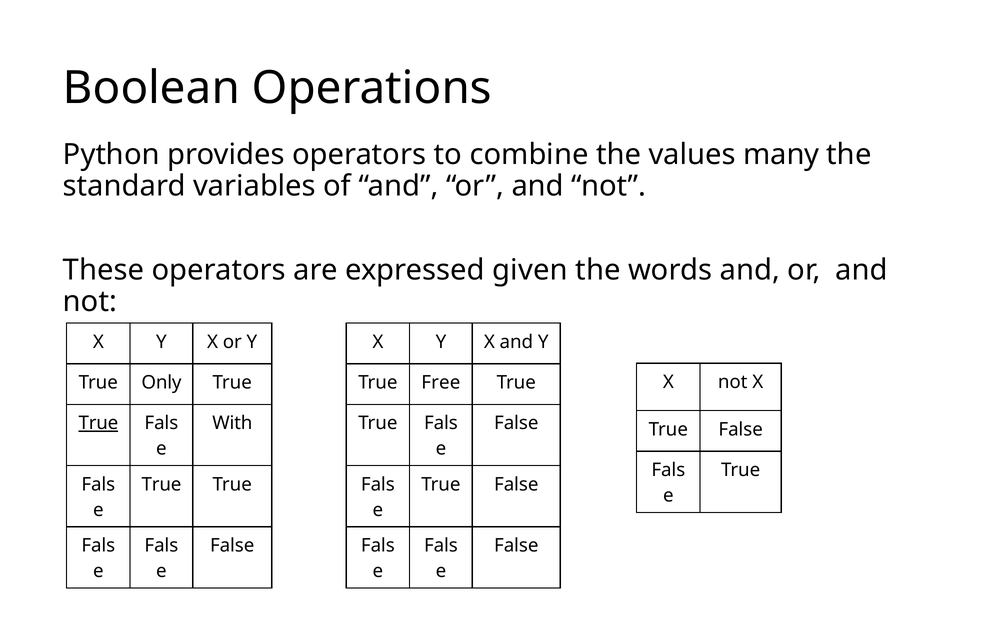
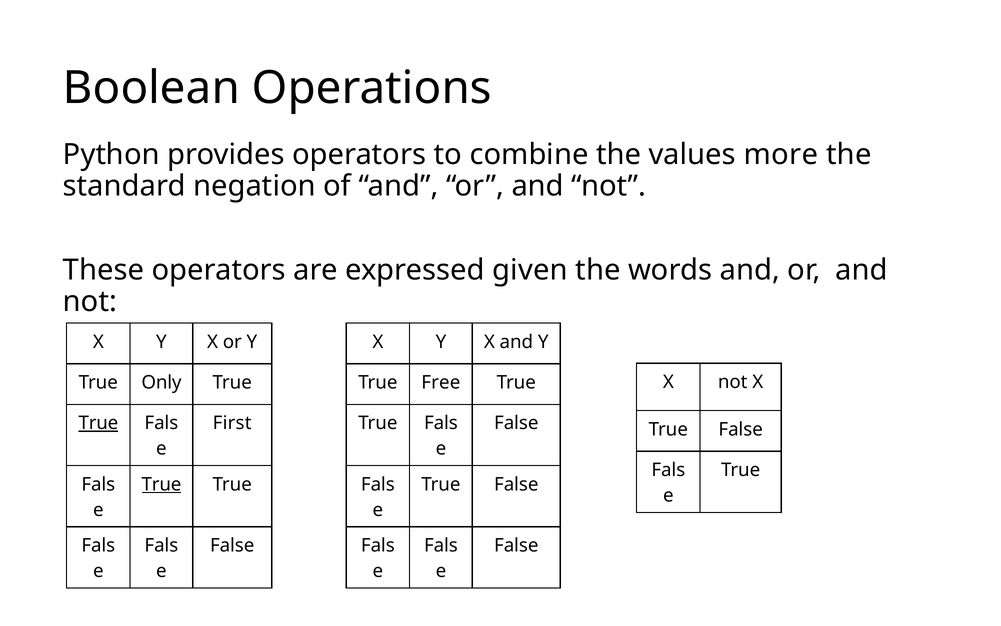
many: many -> more (781, 155)
variables: variables -> negation (254, 186)
With: With -> First (232, 423)
True underline: none -> present (161, 484)
